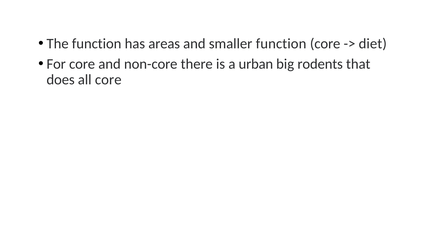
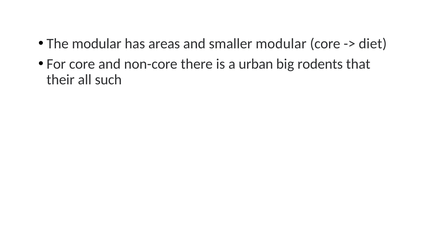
The function: function -> modular (97, 44)
smaller function: function -> modular (281, 44)
does: does -> their (61, 80)
all core: core -> such (108, 80)
